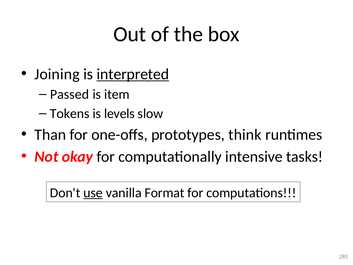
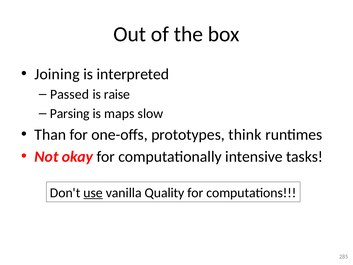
interpreted underline: present -> none (133, 74)
item: item -> raise (117, 94)
Tokens: Tokens -> Parsing (70, 114)
levels: levels -> maps (119, 114)
Format: Format -> Quality (165, 193)
